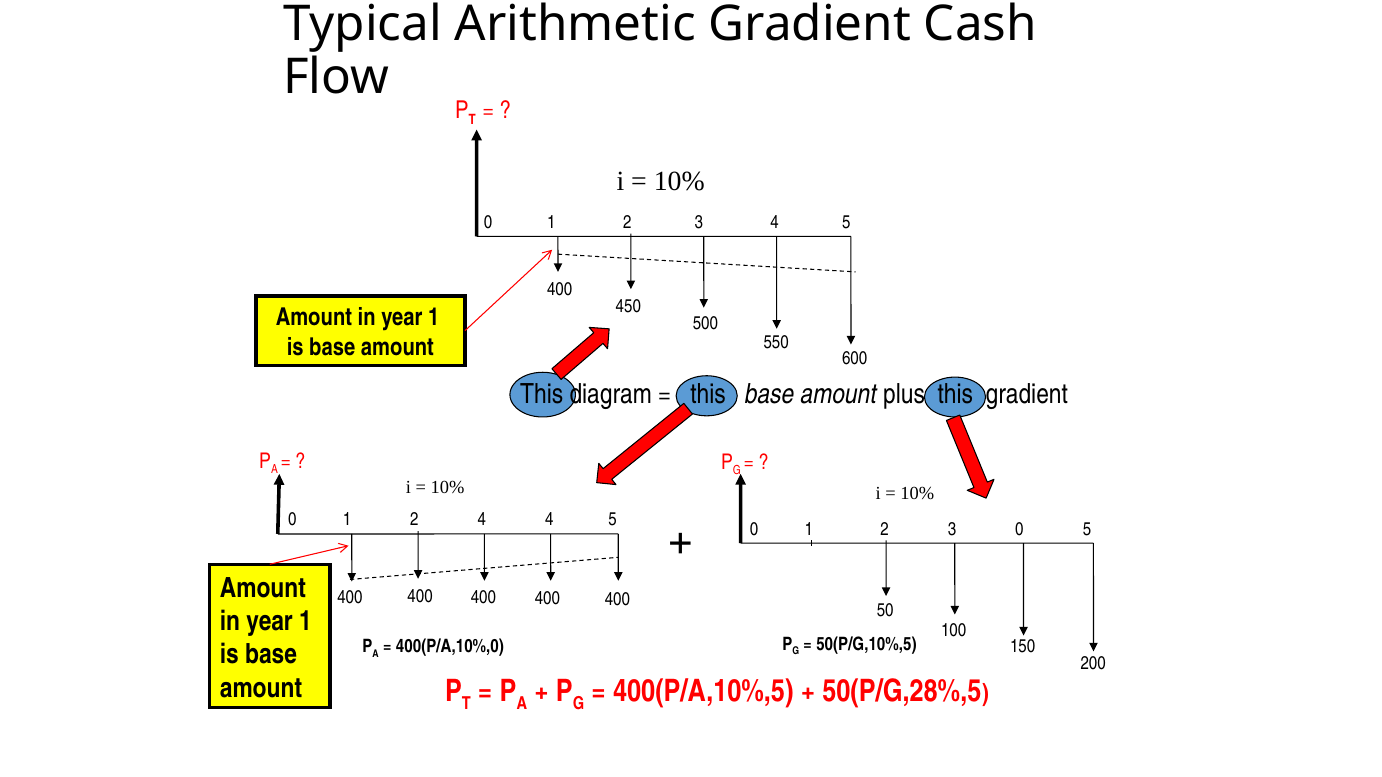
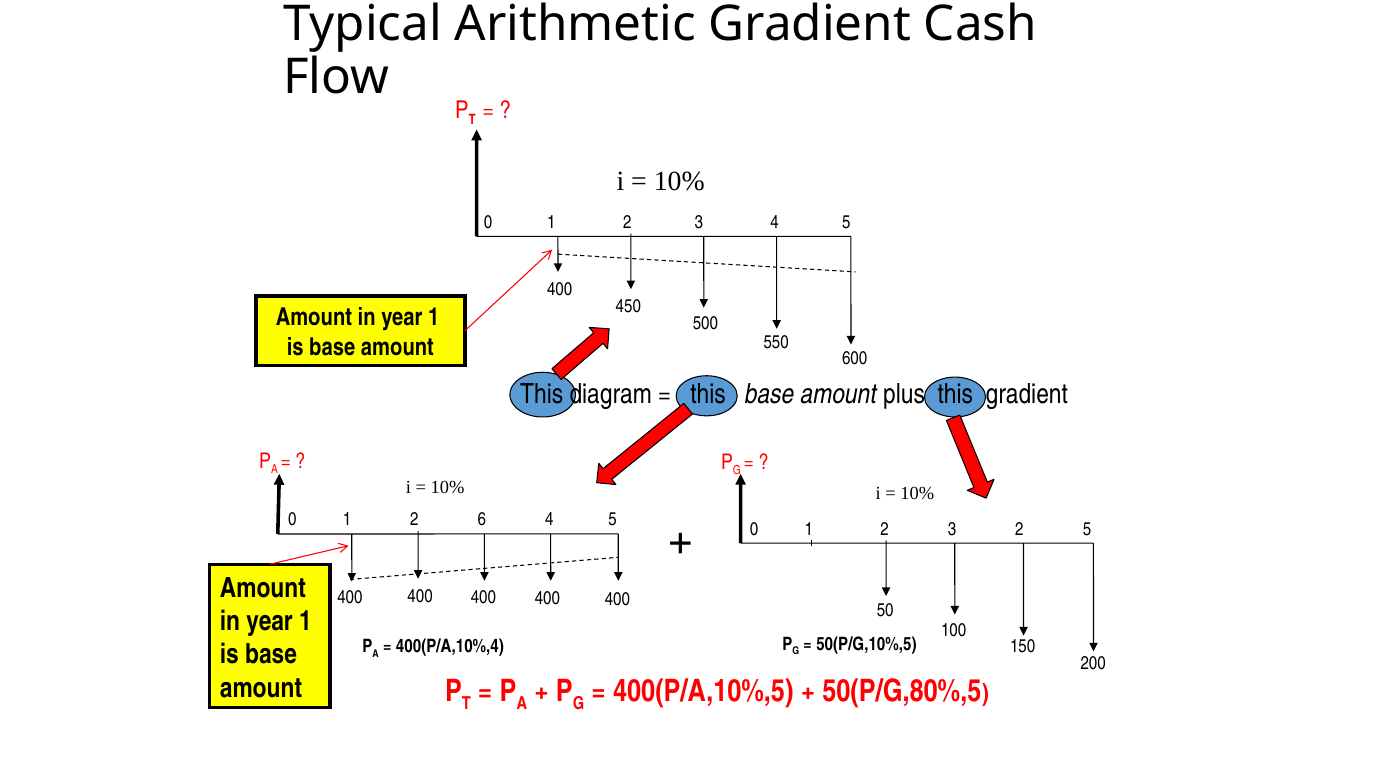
2 4: 4 -> 6 (482, 520)
3 0: 0 -> 2 (1019, 529)
400(P/A,10%,0: 400(P/A,10%,0 -> 400(P/A,10%,4 (450, 647)
50(P/G,28%,5: 50(P/G,28%,5 -> 50(P/G,80%,5 (902, 692)
